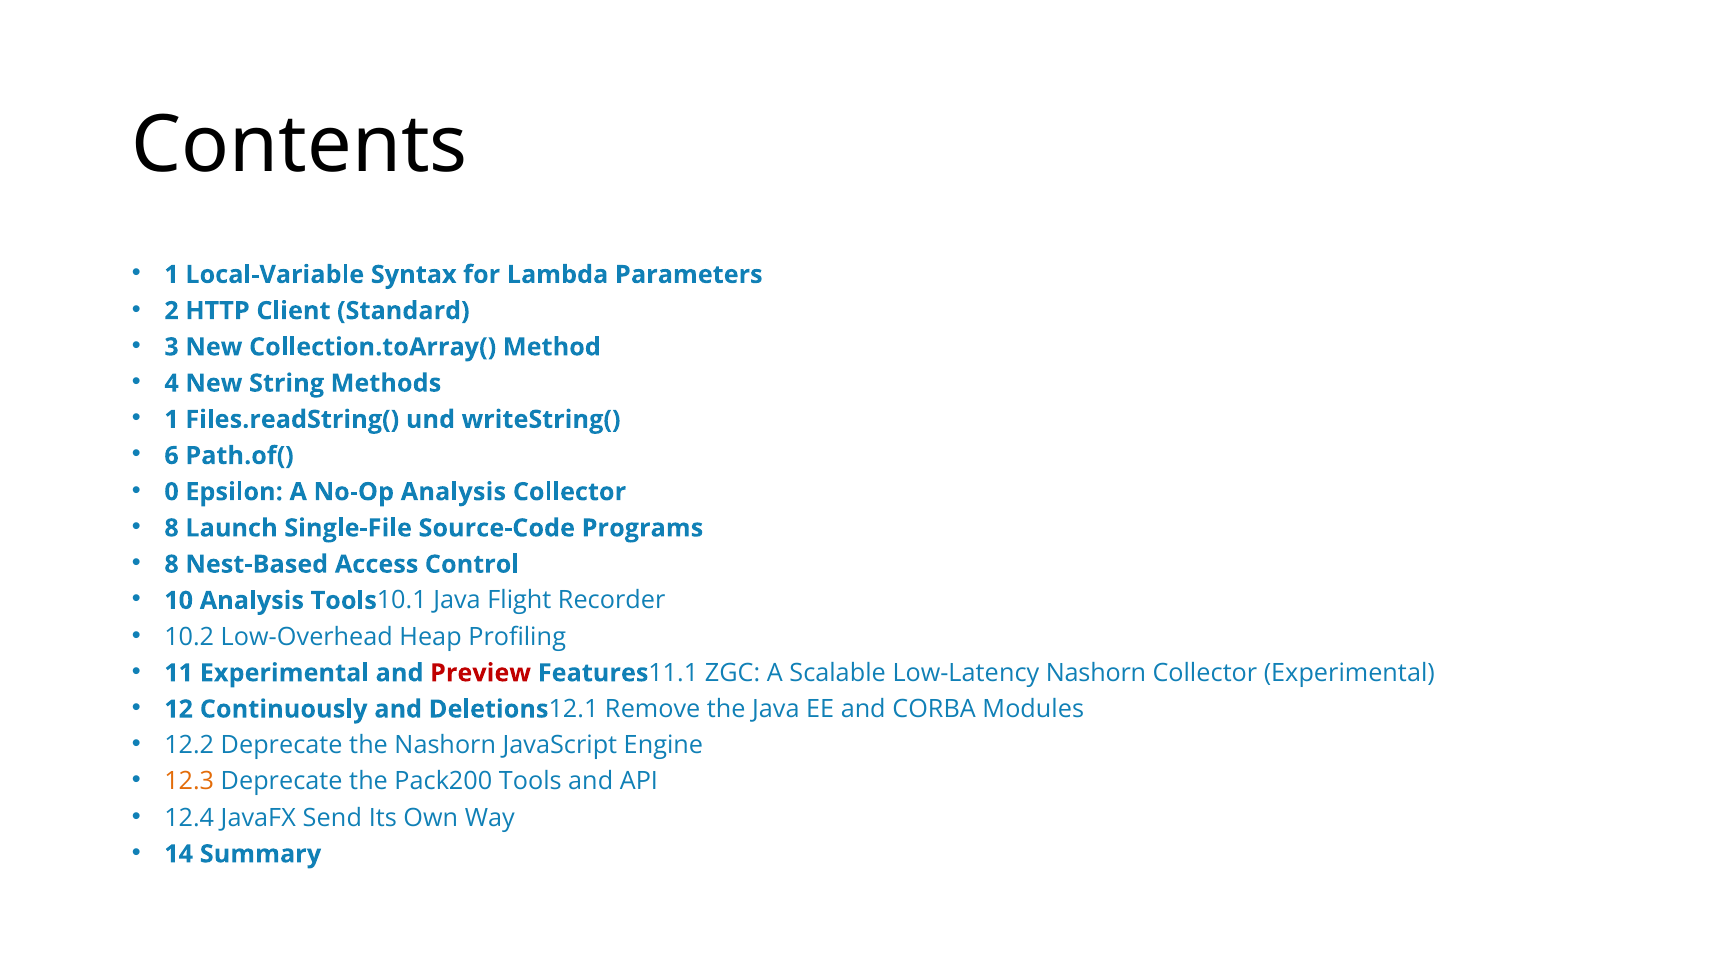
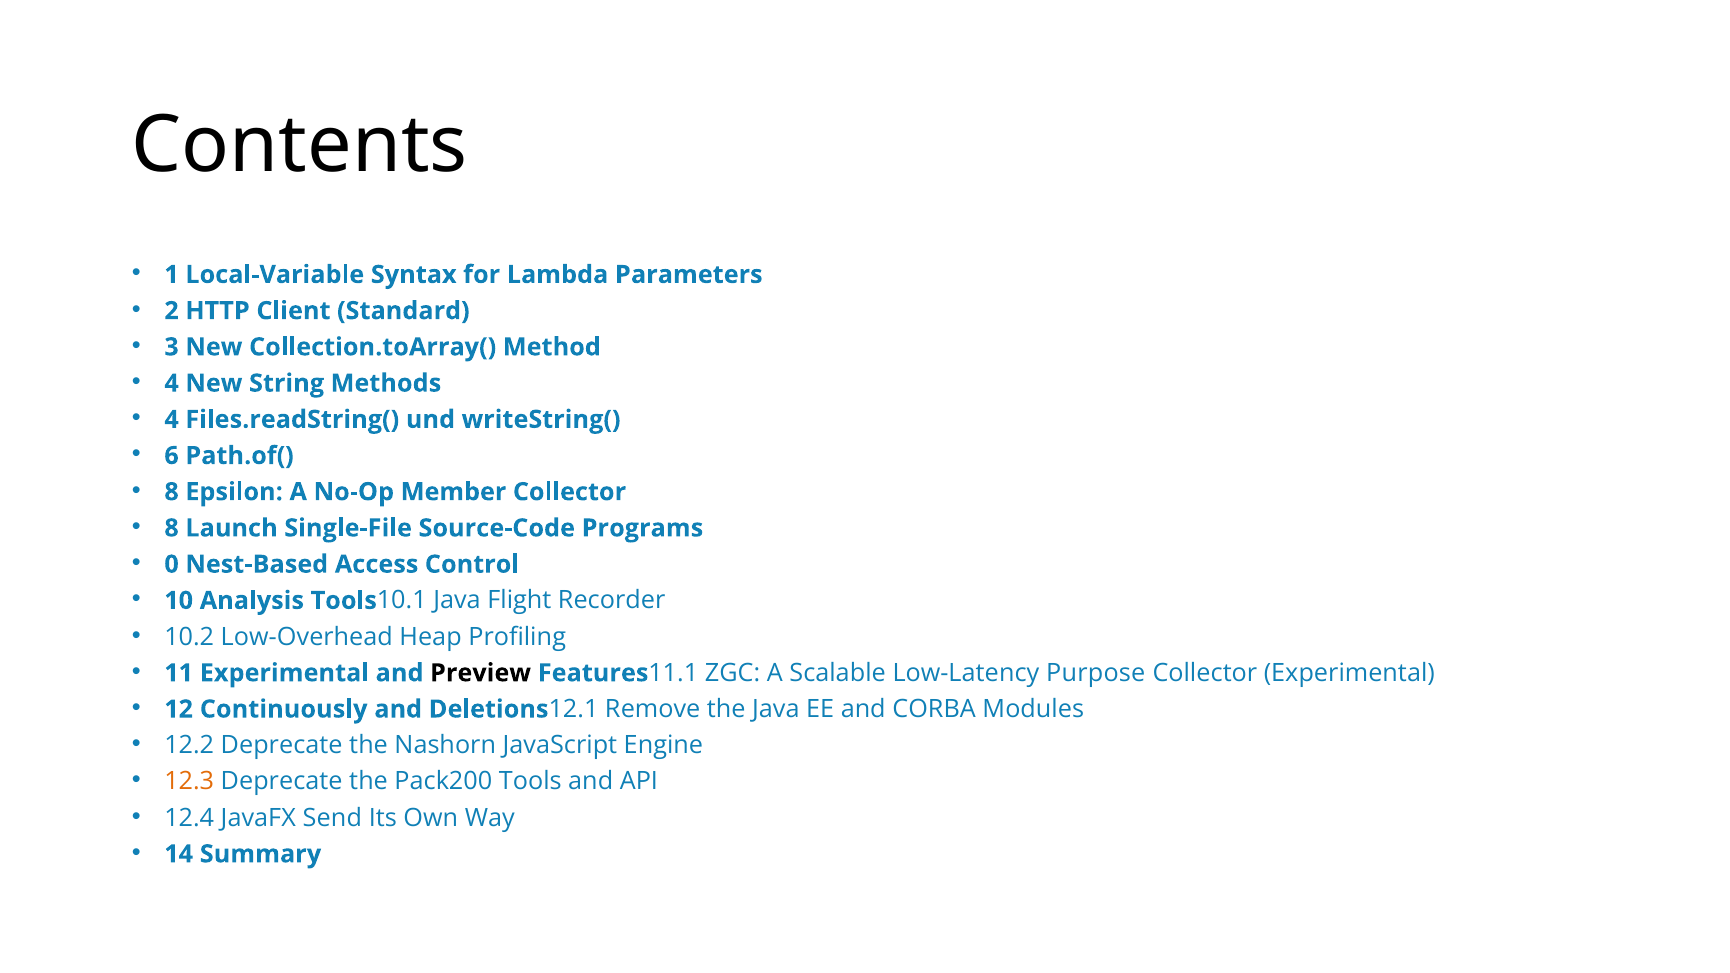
1: 1 -> 4 (172, 420)
0: 0 -> 8 (172, 492)
No-Op Analysis: Analysis -> Member (453, 492)
8: 8 -> 0 (172, 564)
Preview colour: red -> black (480, 673)
Low-Latency Nashorn: Nashorn -> Purpose (1096, 673)
